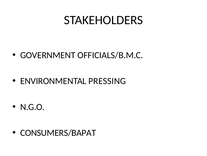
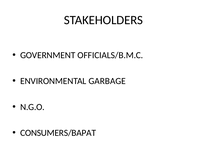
PRESSING: PRESSING -> GARBAGE (107, 81)
